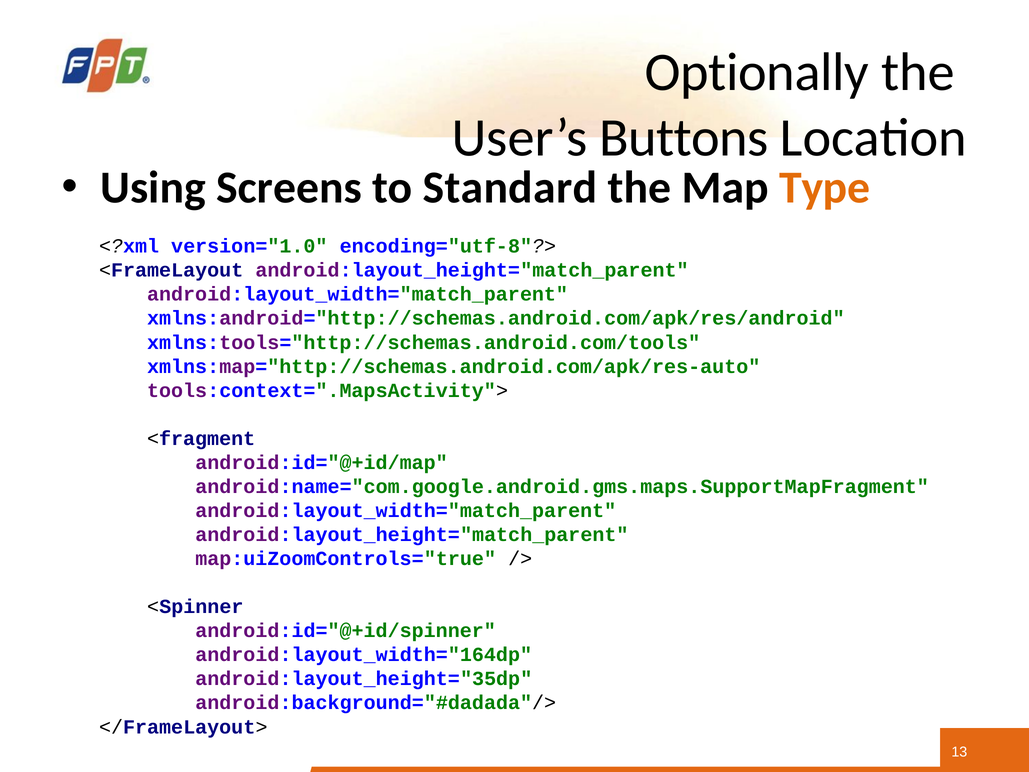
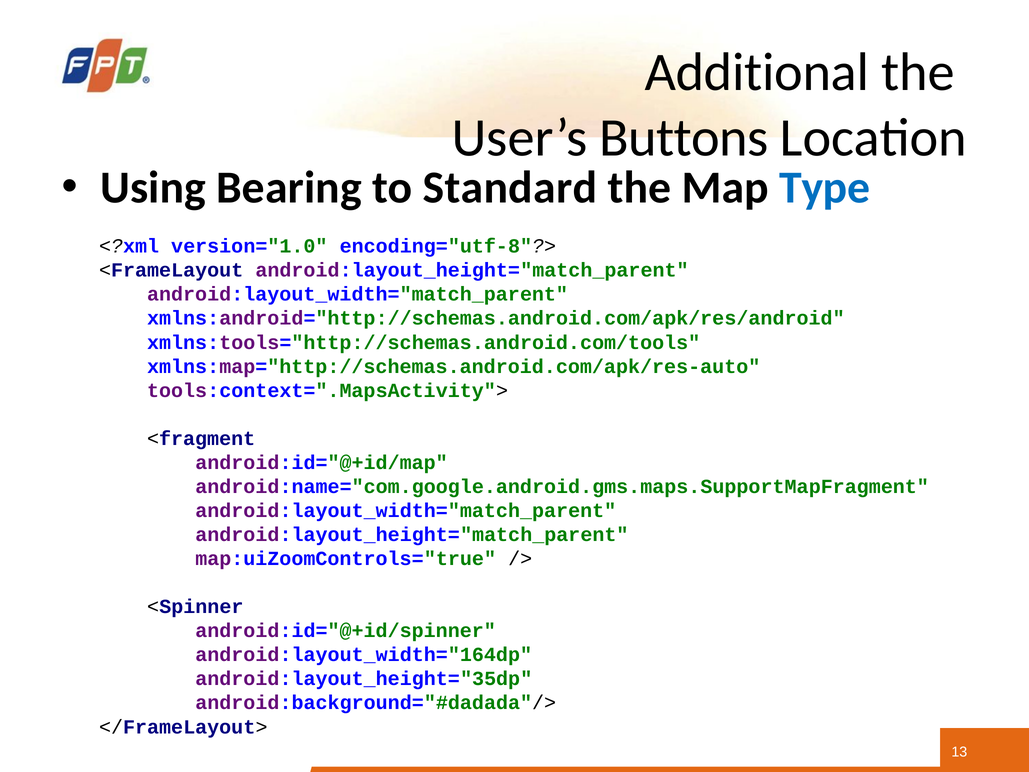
Optionally: Optionally -> Additional (757, 72)
Screens: Screens -> Bearing (289, 188)
Type colour: orange -> blue (825, 188)
